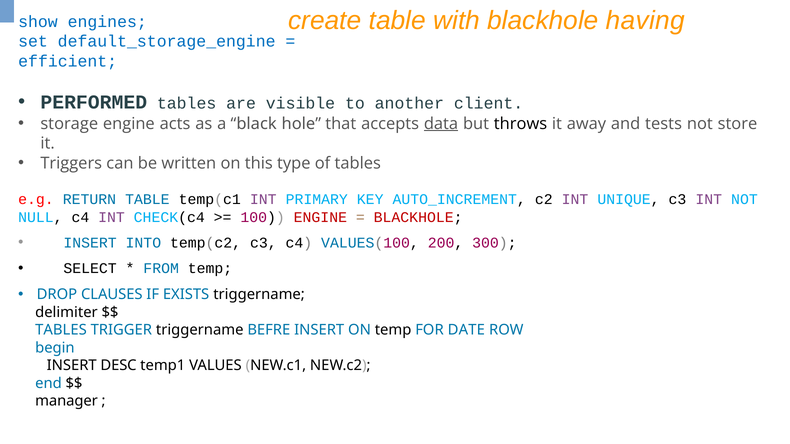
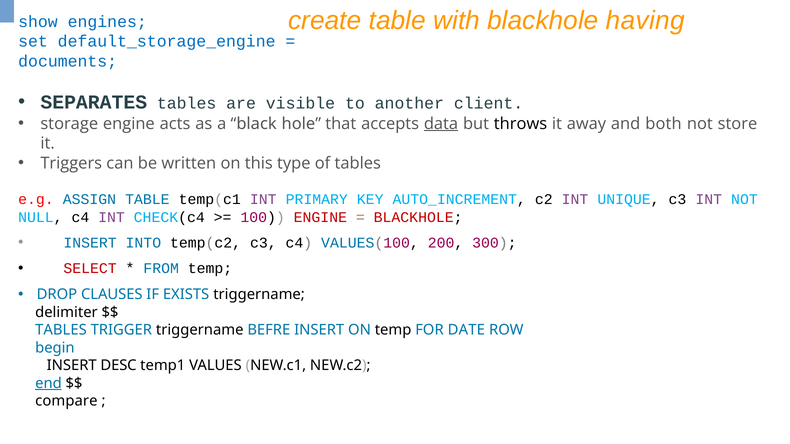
efficient: efficient -> documents (68, 61)
PERFORMED: PERFORMED -> SEPARATES (94, 102)
tests: tests -> both (664, 124)
RETURN: RETURN -> ASSIGN (89, 200)
SELECT colour: black -> red (90, 269)
end underline: none -> present (48, 384)
manager: manager -> compare (66, 401)
